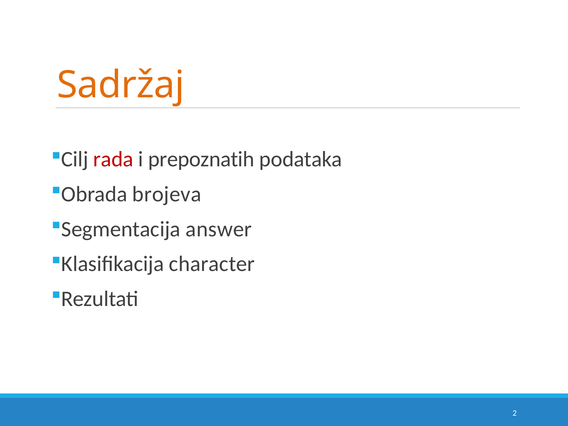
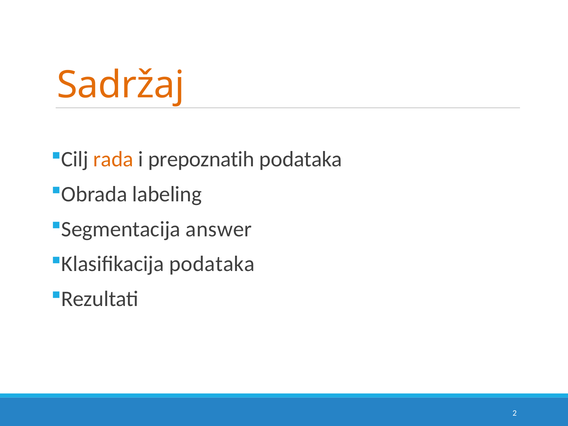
rada colour: red -> orange (113, 159)
brojeva: brojeva -> labeling (167, 194)
Klasifikacija character: character -> podataka (212, 264)
